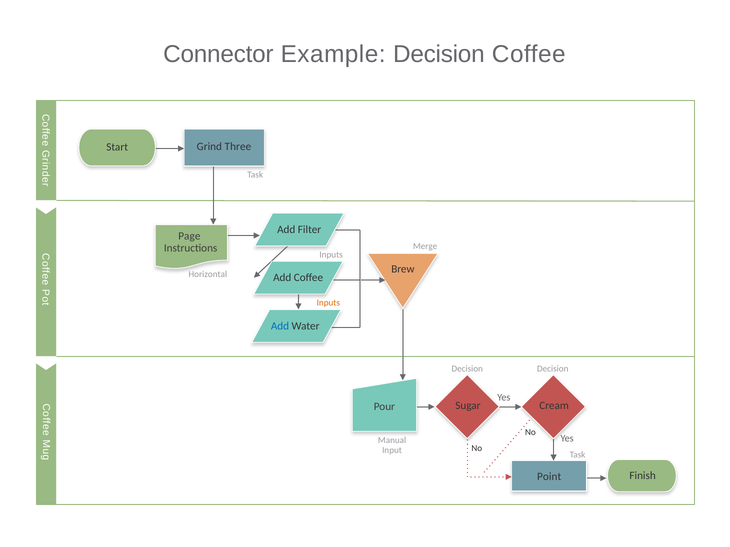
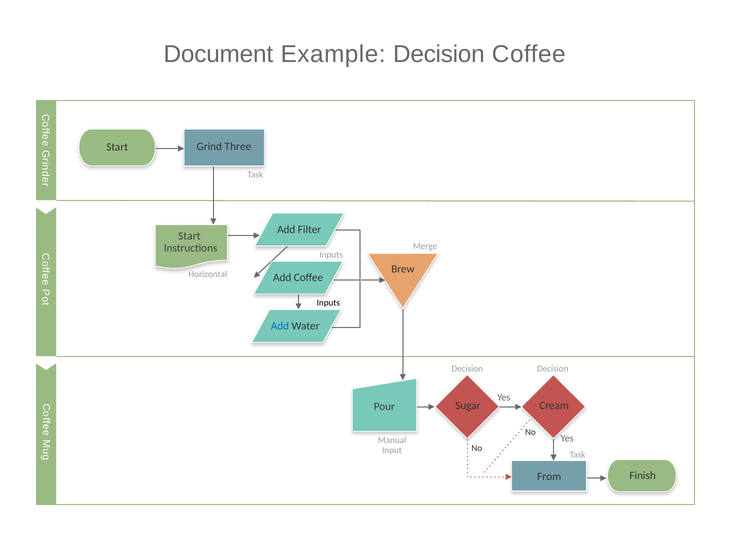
Connector: Connector -> Document (218, 54)
Page: Page -> Start (189, 236)
Inputs colour: orange -> black (328, 303)
Point: Point -> From (549, 477)
